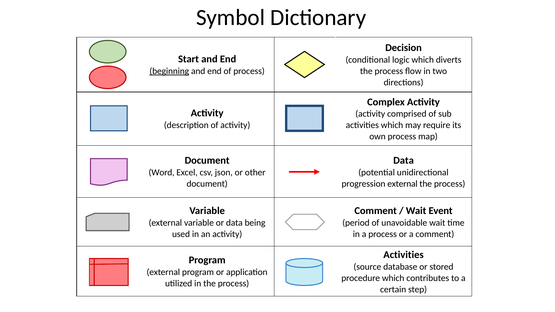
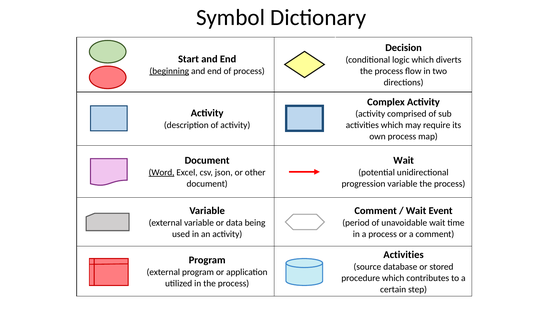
Data: Data -> Wait (404, 161)
Word underline: none -> present (162, 172)
progression external: external -> variable (402, 184)
